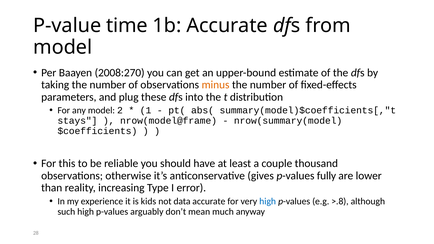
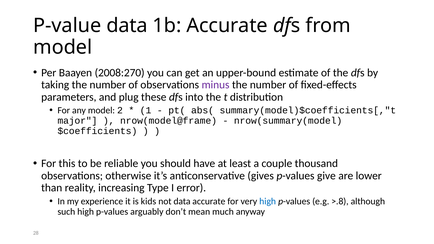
P-value time: time -> data (127, 26)
minus colour: orange -> purple (216, 85)
stays: stays -> major (77, 121)
fully: fully -> give (326, 176)
